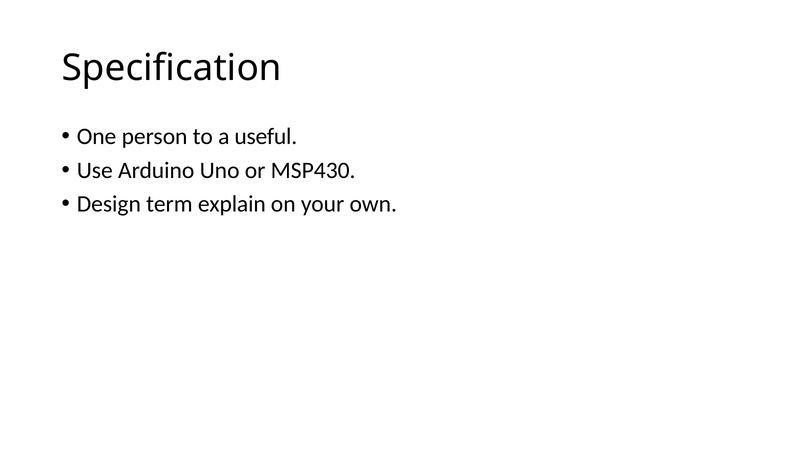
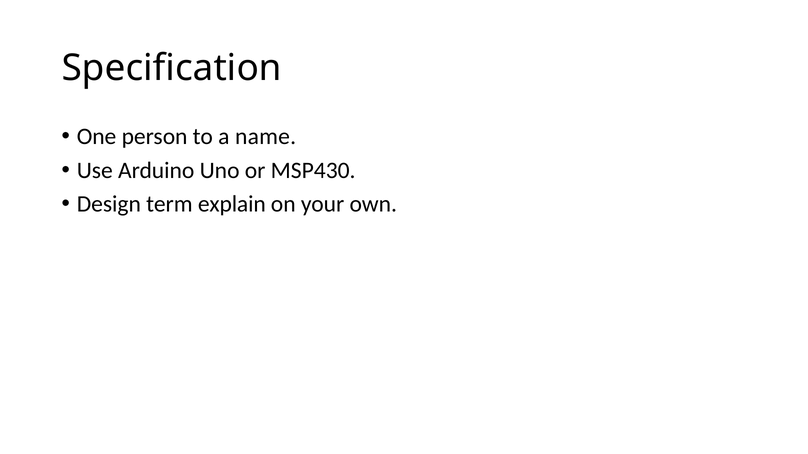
useful: useful -> name (266, 137)
